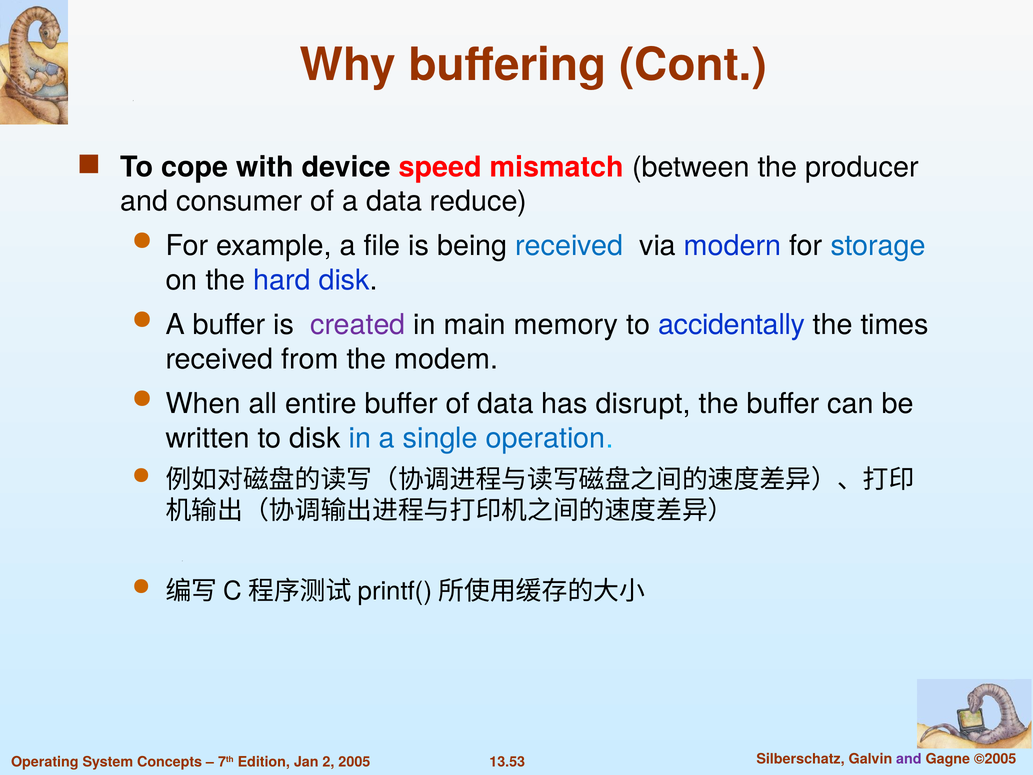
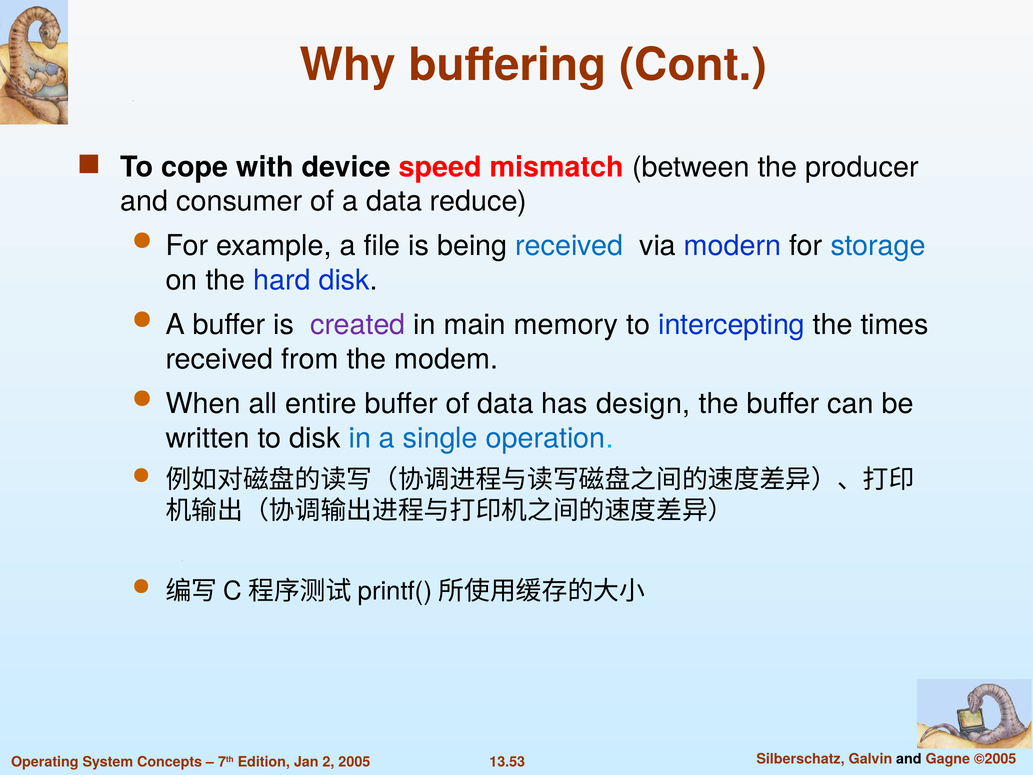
accidentally: accidentally -> intercepting (732, 325)
disrupt: disrupt -> design (643, 404)
and colour: purple -> black (909, 759)
